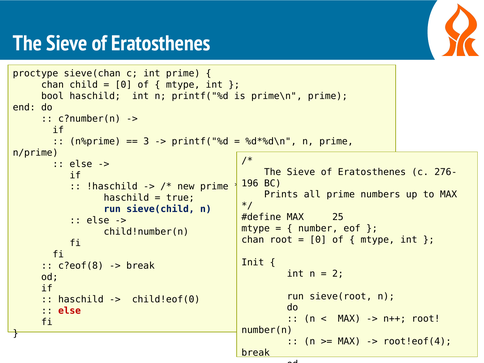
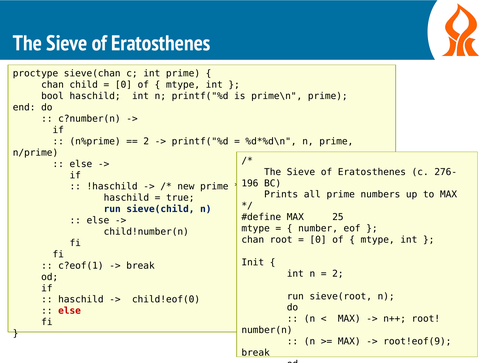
3: 3 -> 2 (146, 141)
c?eof(8: c?eof(8 -> c?eof(1 (81, 266)
root!eof(4: root!eof(4 -> root!eof(9 (417, 341)
